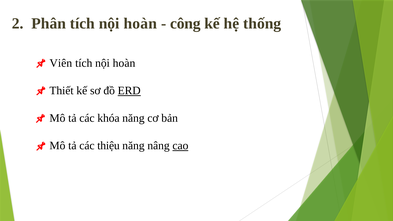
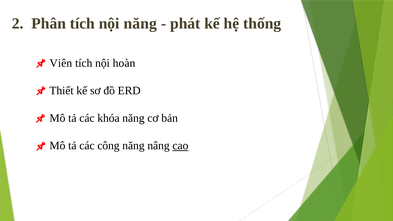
Phân tích nội hoàn: hoàn -> năng (140, 24)
công: công -> phát (185, 24)
ERD underline: present -> none (129, 91)
thiệu: thiệu -> công (108, 146)
